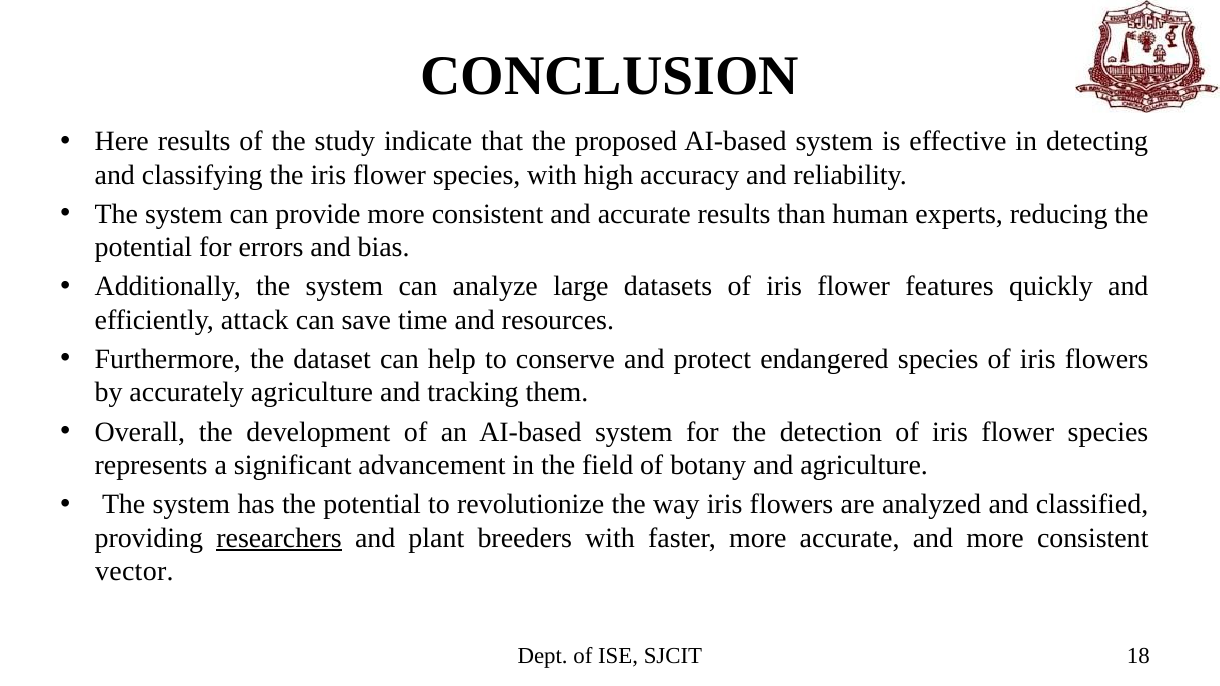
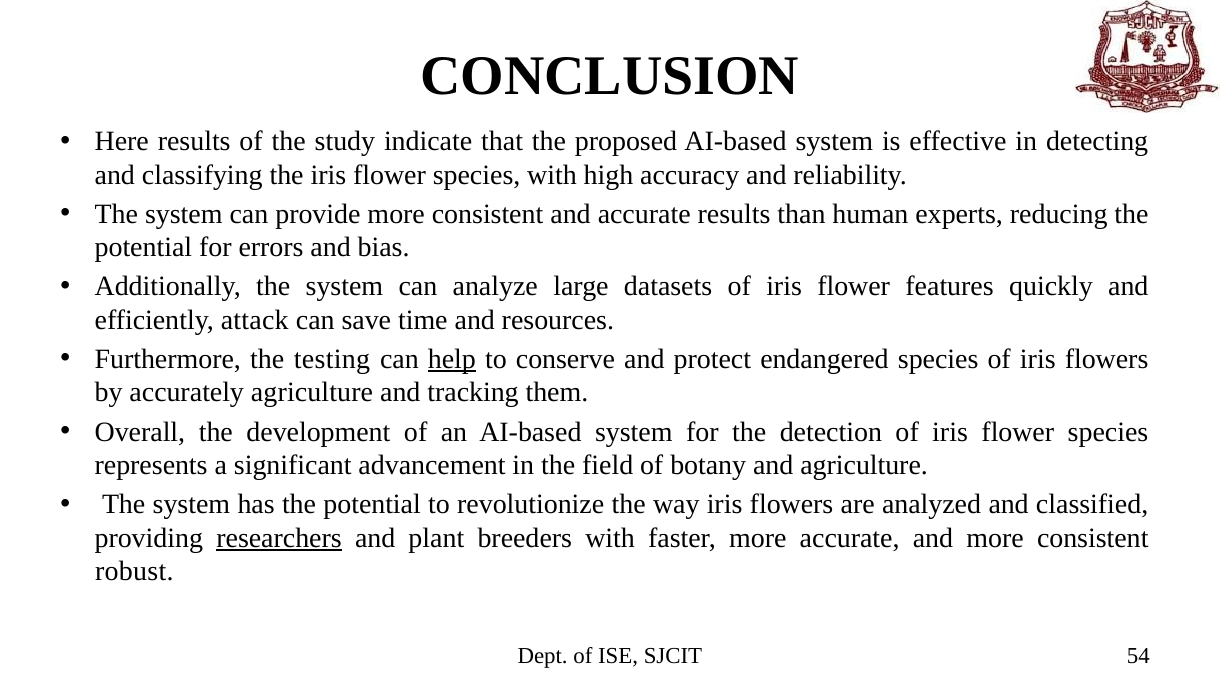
dataset: dataset -> testing (332, 359)
help underline: none -> present (452, 359)
vector: vector -> robust (134, 572)
18: 18 -> 54 (1138, 656)
